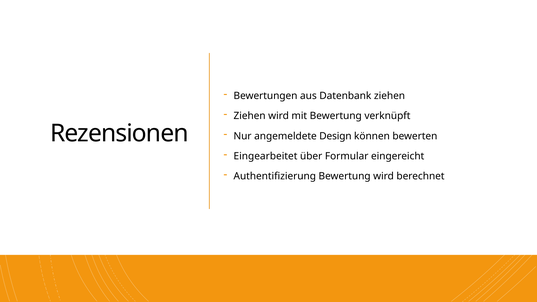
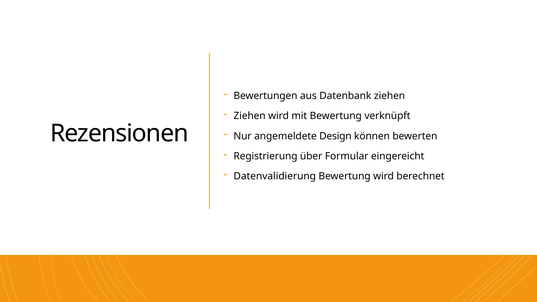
Eingearbeitet: Eingearbeitet -> Registrierung (266, 156)
Authentifizierung: Authentifizierung -> Datenvalidierung (275, 176)
